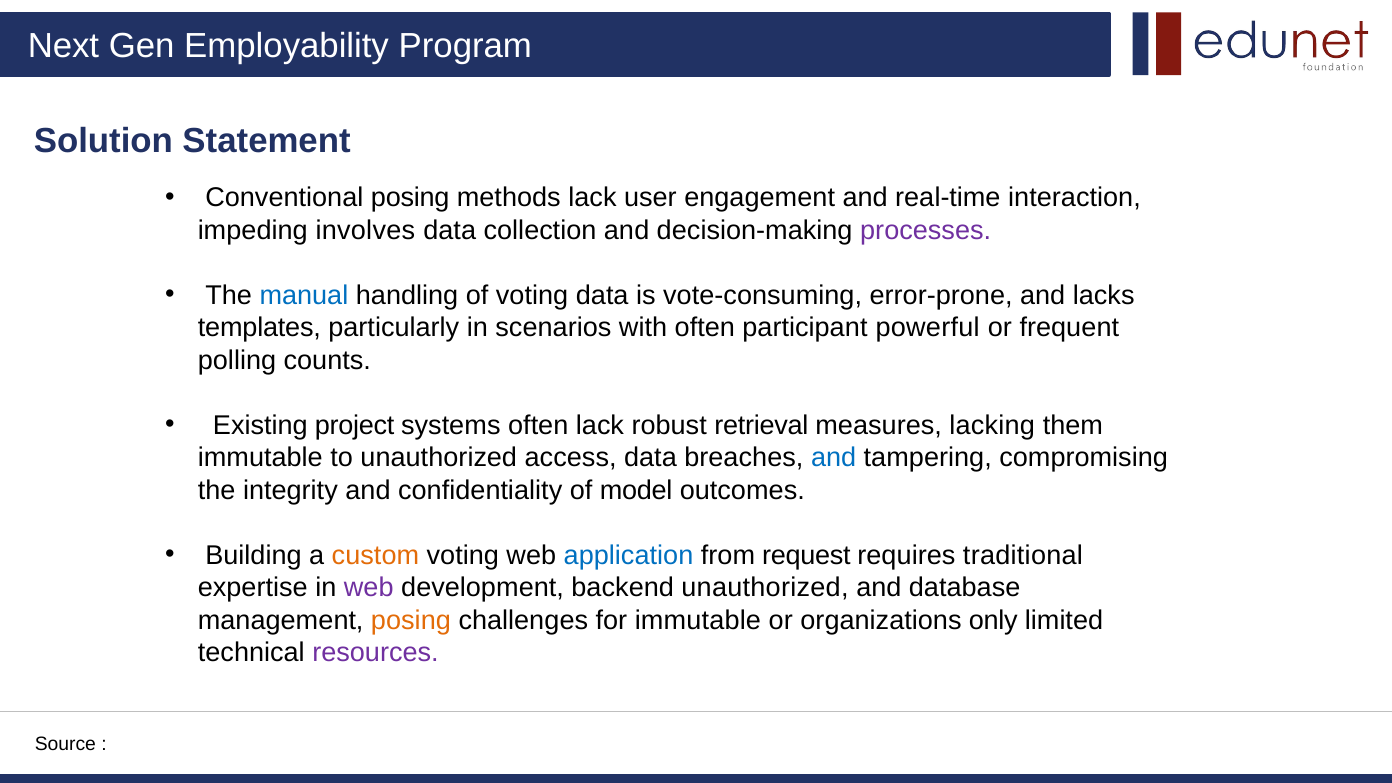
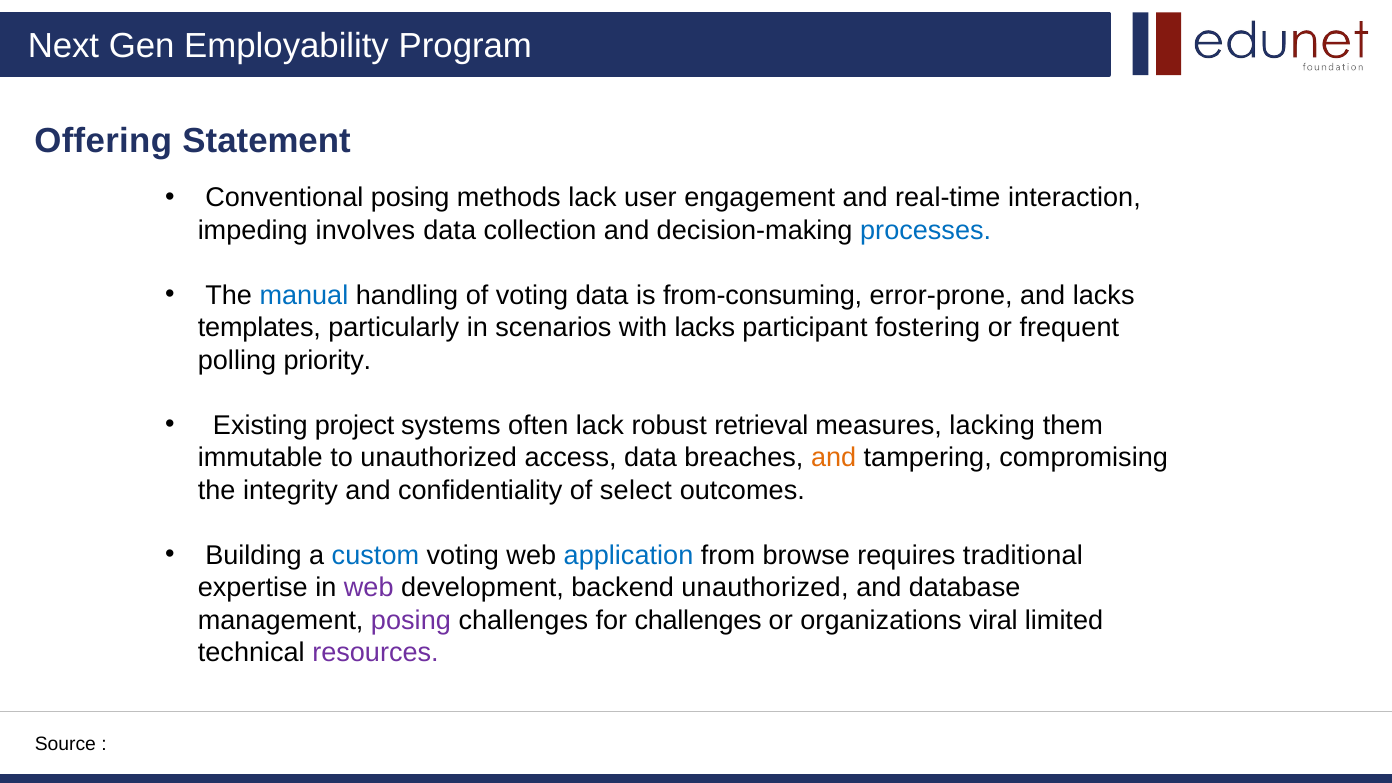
Solution: Solution -> Offering (103, 141)
processes colour: purple -> blue (926, 230)
vote-consuming: vote-consuming -> from-consuming (763, 295)
with often: often -> lacks (705, 328)
powerful: powerful -> fostering (928, 328)
counts: counts -> priority (327, 360)
and colour: blue -> orange (834, 458)
model: model -> select (636, 490)
custom colour: orange -> blue (375, 555)
request: request -> browse (806, 555)
posing colour: orange -> purple (411, 620)
for immutable: immutable -> challenges (698, 620)
only: only -> viral (993, 620)
